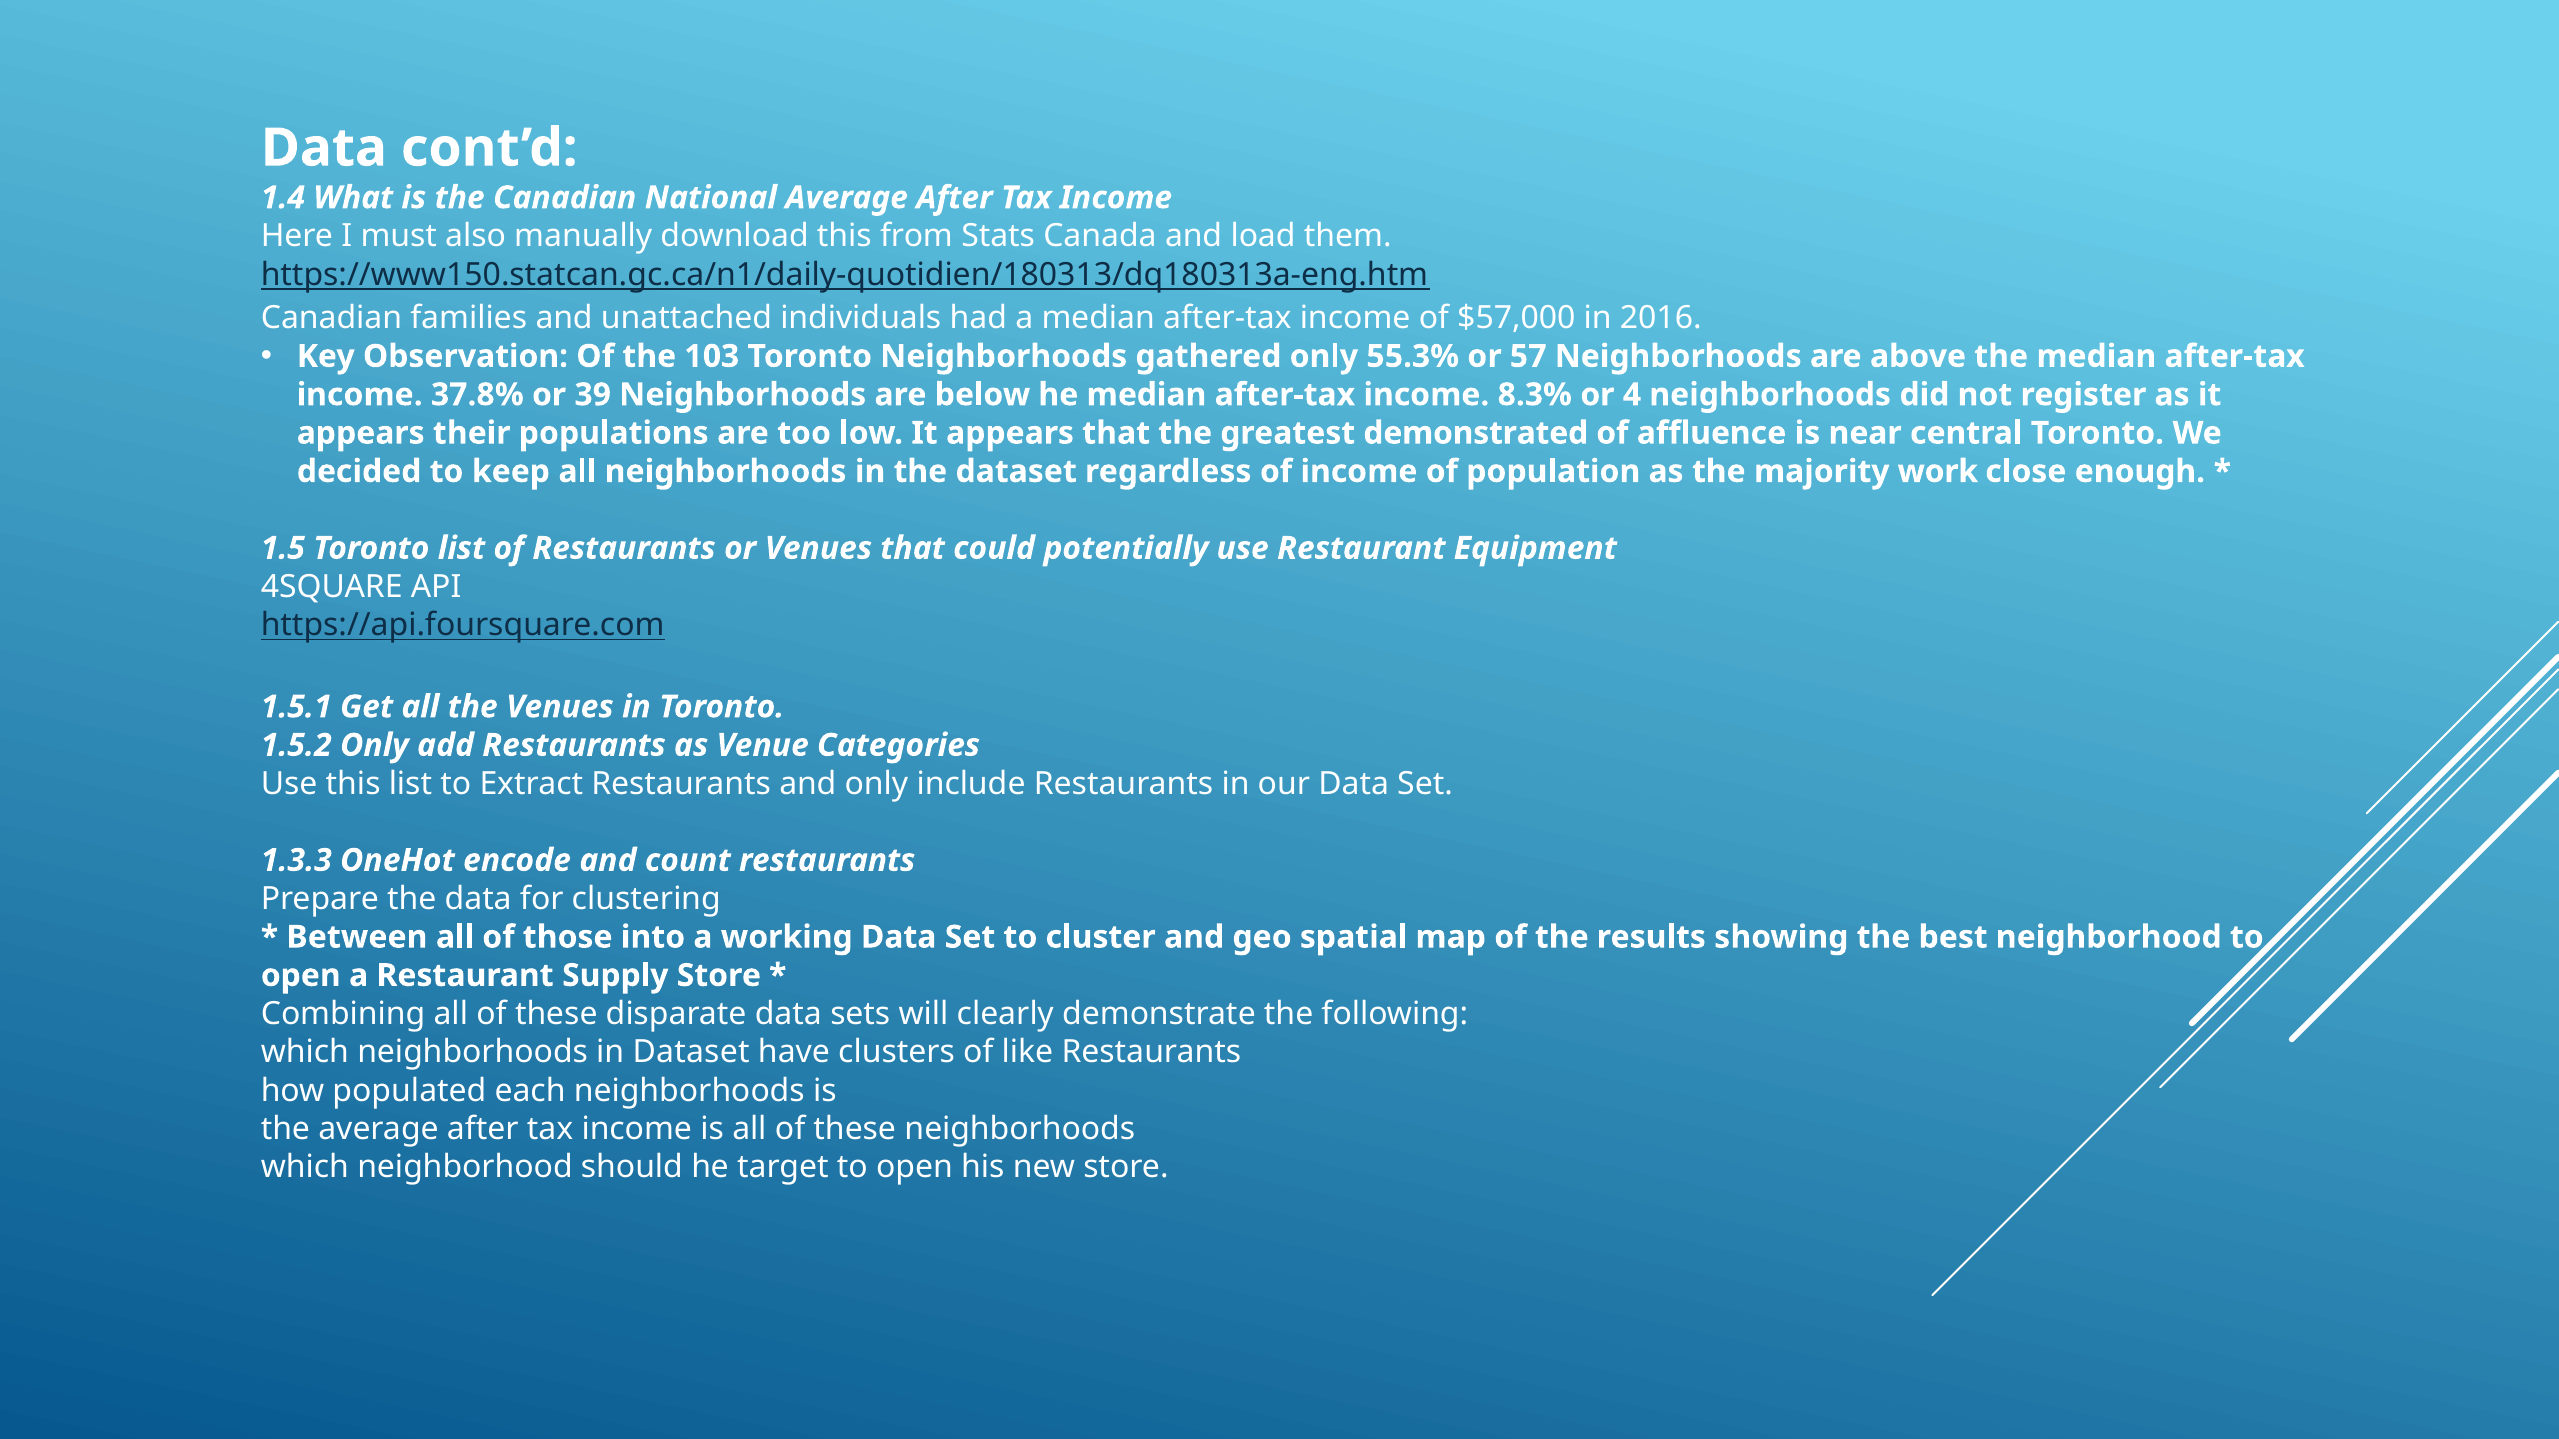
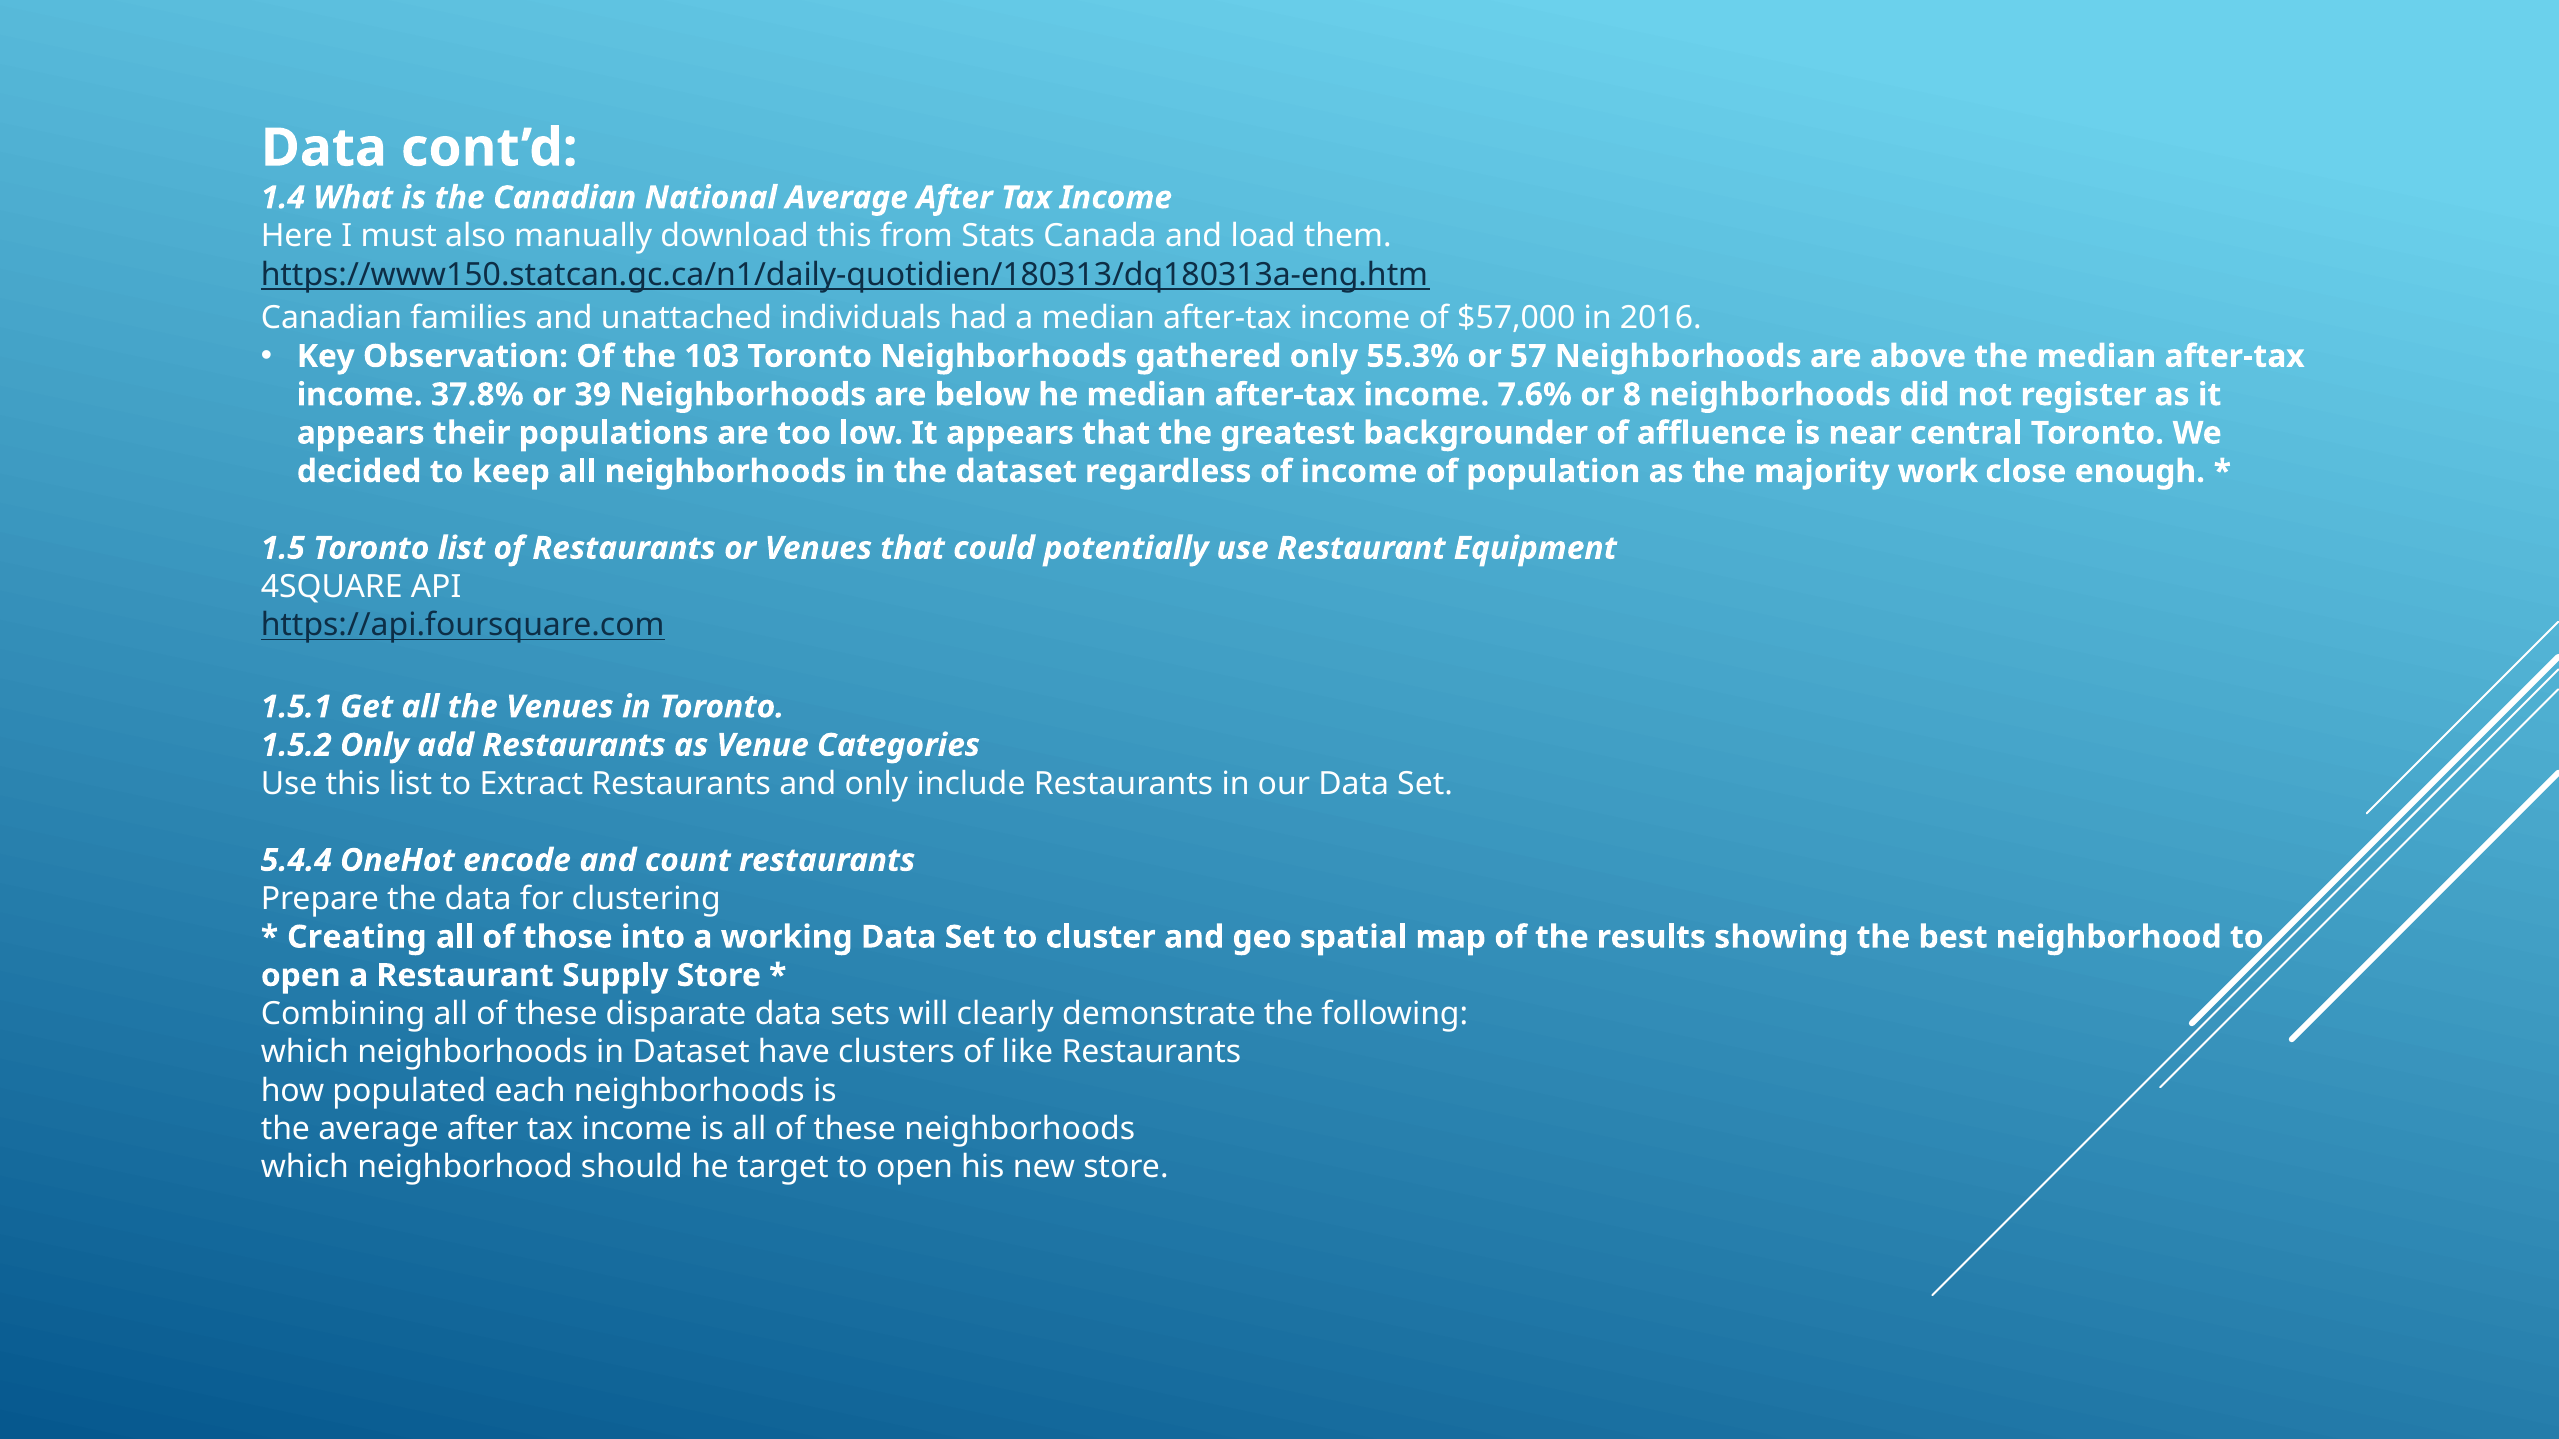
8.3%: 8.3% -> 7.6% (1535, 395)
4: 4 -> 8 (1632, 395)
demonstrated: demonstrated -> backgrounder (1476, 433)
1.3.3: 1.3.3 -> 5.4.4 (296, 861)
Between: Between -> Creating (357, 937)
